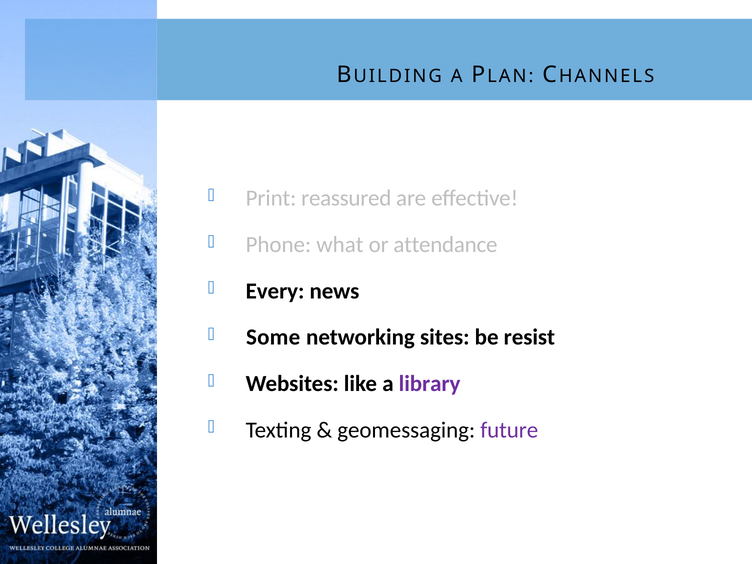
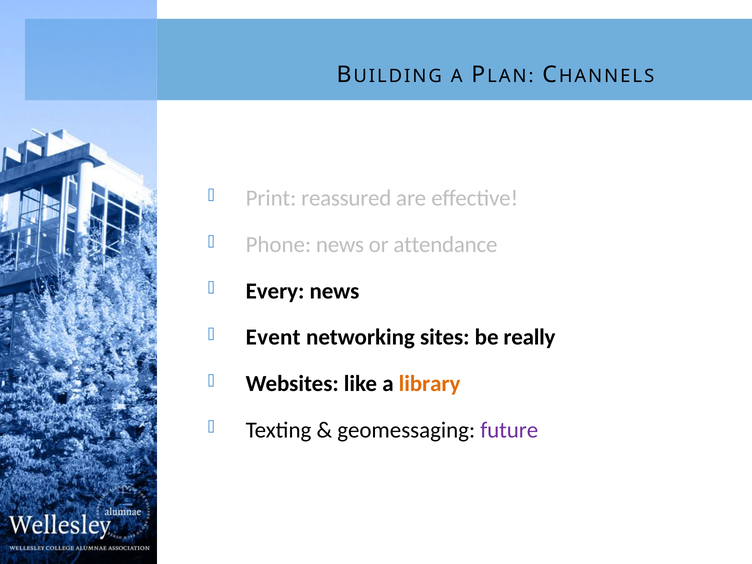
Phone what: what -> news (340, 245)
Some: Some -> Event (273, 337)
resist: resist -> really (529, 337)
library colour: purple -> orange (430, 384)
